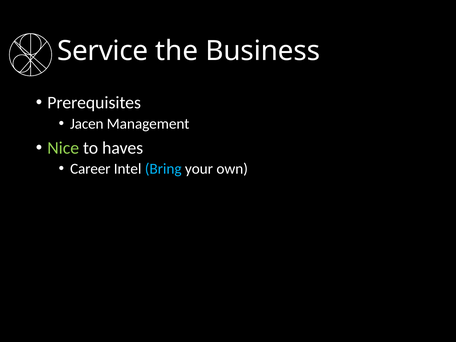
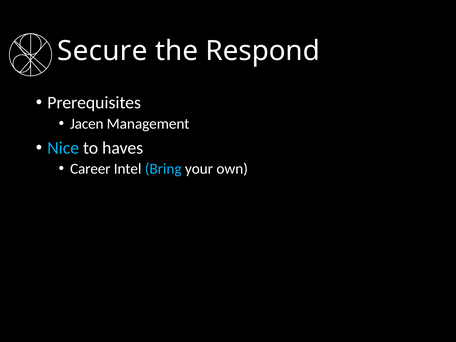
Service: Service -> Secure (102, 51)
Business: Business -> Respond (263, 51)
Nice colour: light green -> light blue (63, 148)
